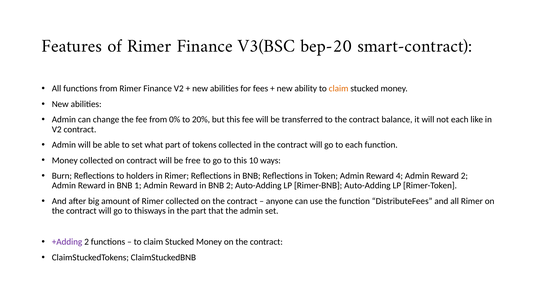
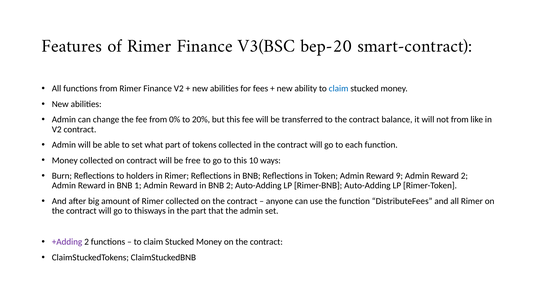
claim colour: orange -> blue (339, 89)
not each: each -> from (460, 120)
4: 4 -> 9 (399, 176)
